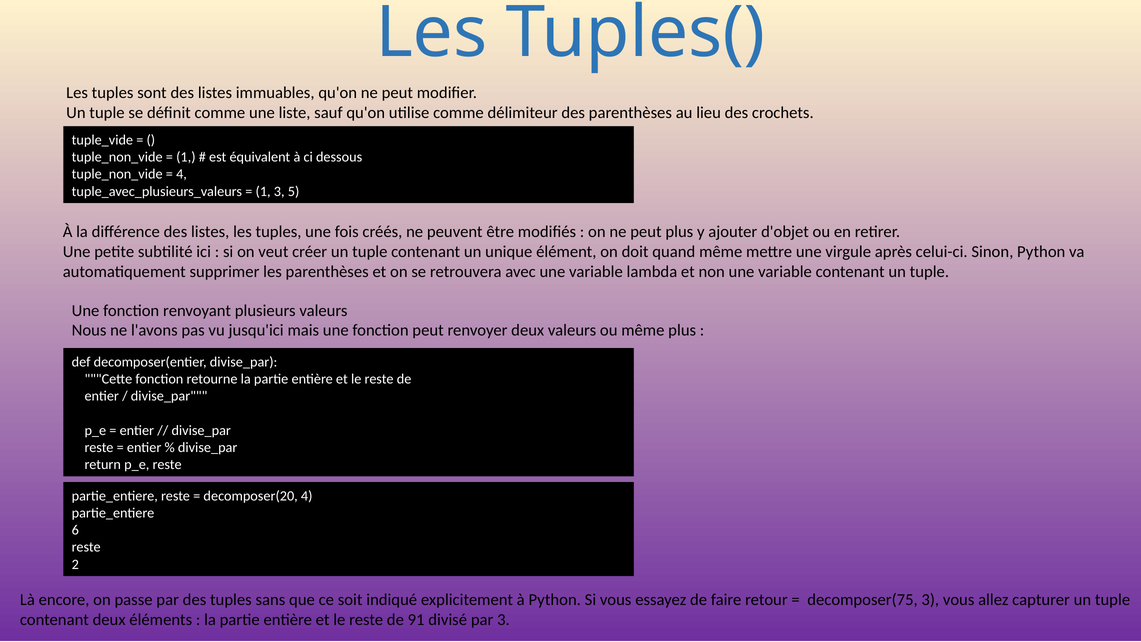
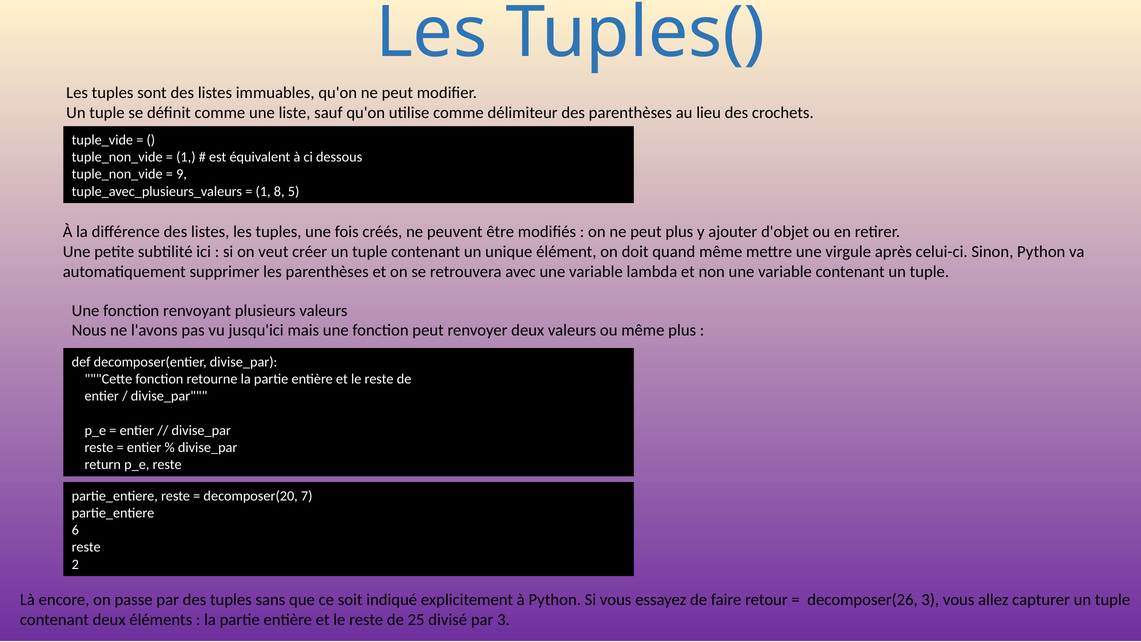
4: 4 -> 9 (182, 174)
1 3: 3 -> 8 (279, 191)
decomposer(20 4: 4 -> 7 (307, 496)
decomposer(75: decomposer(75 -> decomposer(26 (863, 600)
91: 91 -> 25 (416, 620)
